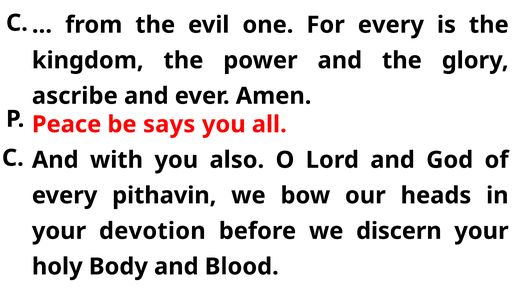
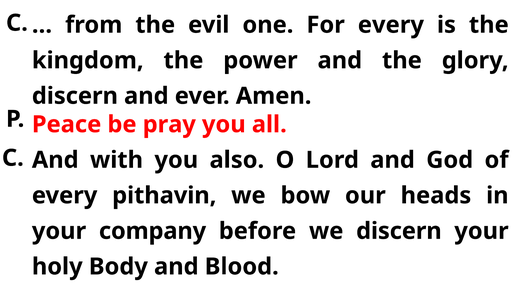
ascribe: ascribe -> discern (75, 96)
says: says -> pray (169, 124)
devotion: devotion -> company (153, 231)
